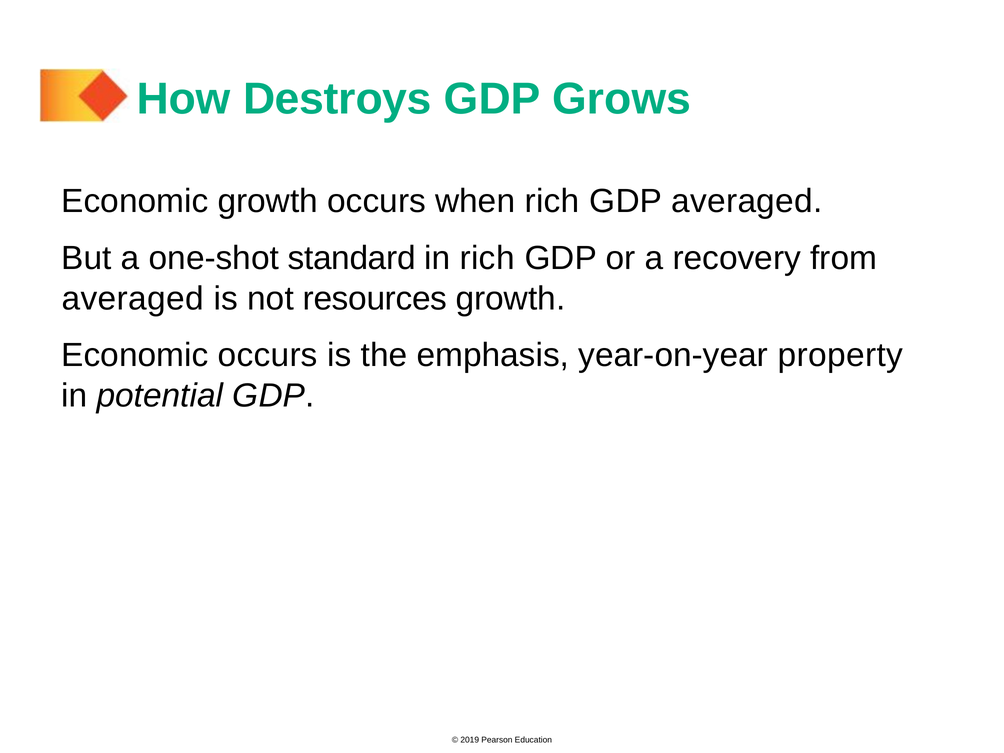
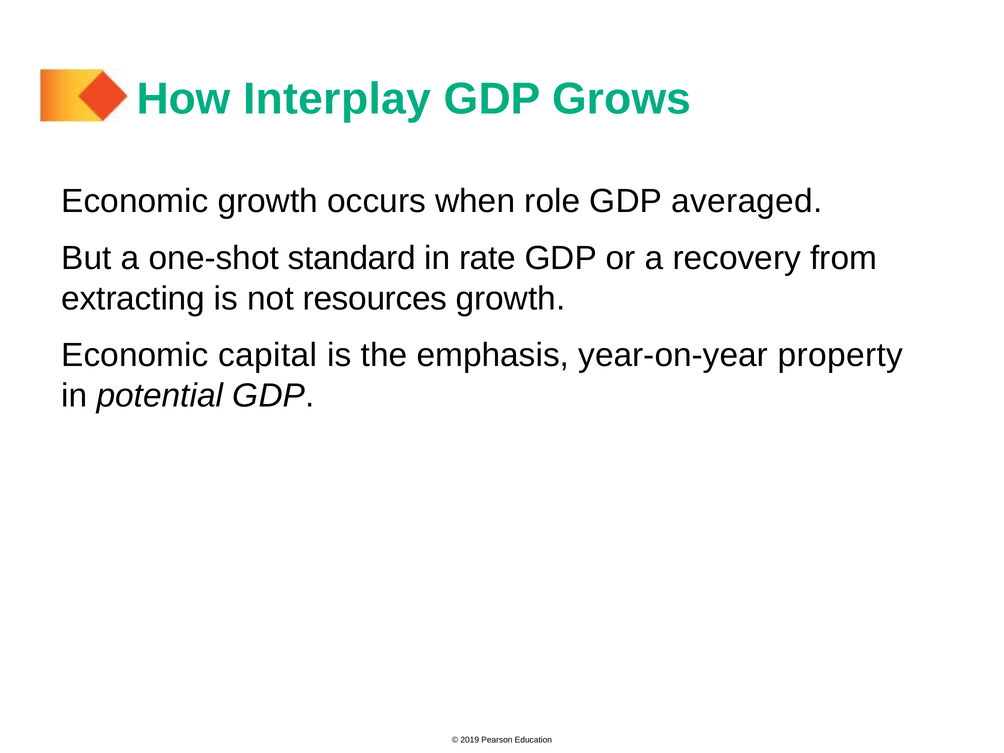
Destroys: Destroys -> Interplay (337, 99)
when rich: rich -> role (552, 201)
in rich: rich -> rate (488, 258)
averaged: averaged -> extracting (133, 298)
Economic occurs: occurs -> capital (268, 355)
